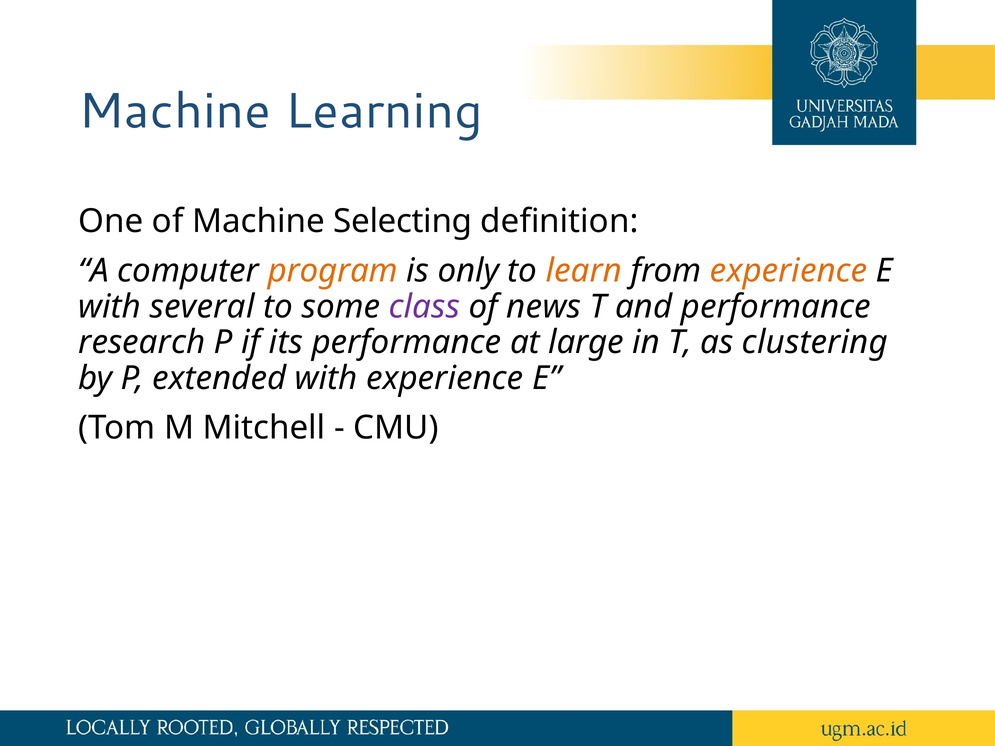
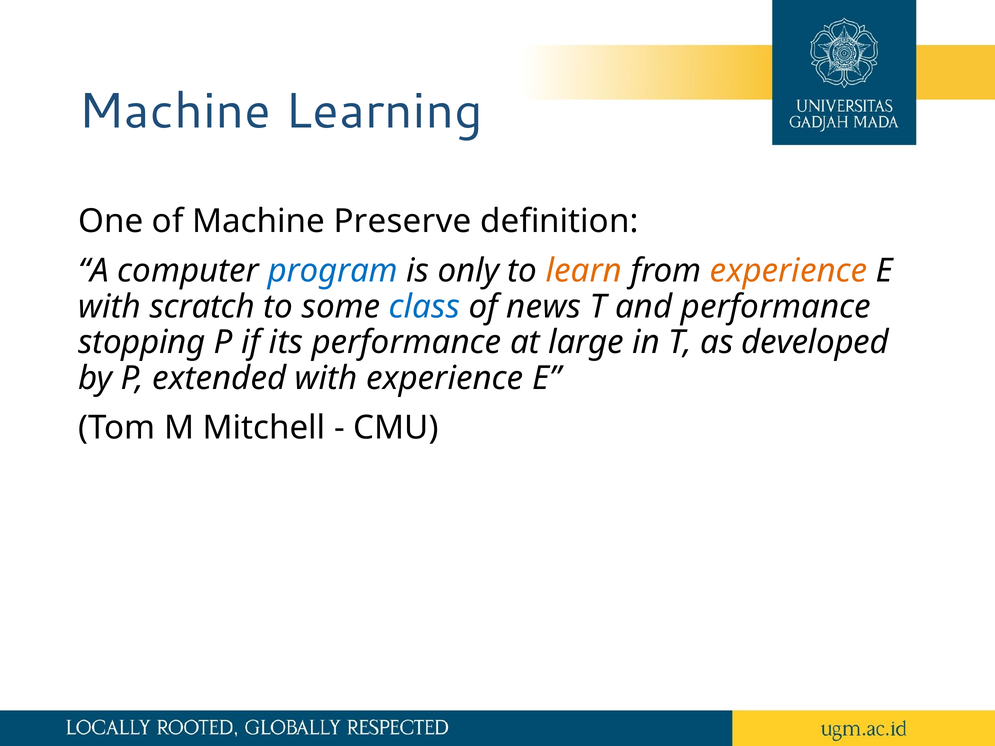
Selecting: Selecting -> Preserve (403, 221)
program colour: orange -> blue (333, 271)
several: several -> scratch (202, 307)
class colour: purple -> blue (424, 307)
research: research -> stopping (142, 343)
clustering: clustering -> developed (815, 343)
